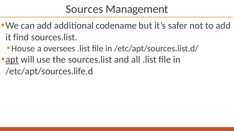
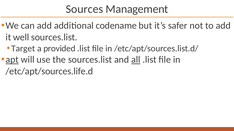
find: find -> well (21, 37)
House: House -> Target (23, 49)
oversees: oversees -> provided (59, 49)
all underline: none -> present (136, 60)
